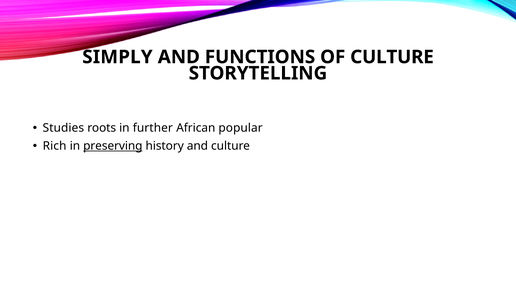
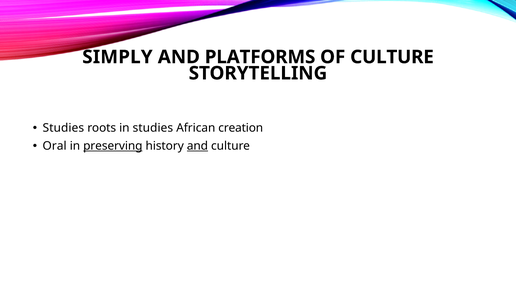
FUNCTIONS: FUNCTIONS -> PLATFORMS (260, 57)
in further: further -> studies (153, 128)
popular: popular -> creation (241, 128)
Rich: Rich -> Oral (55, 146)
and underline: none -> present (197, 146)
